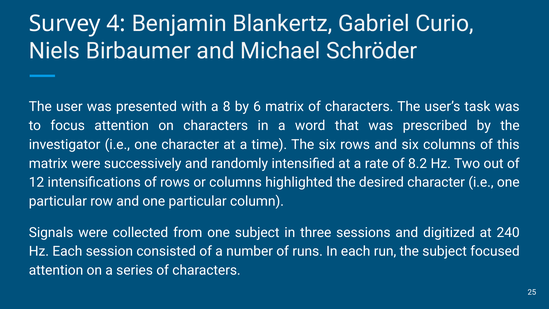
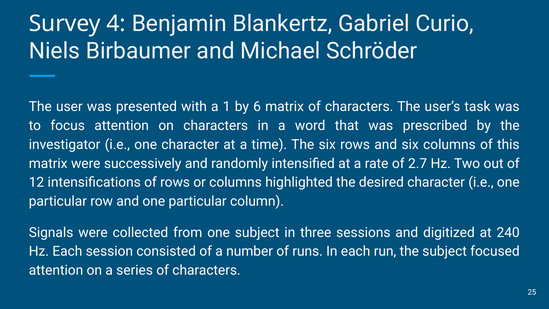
8: 8 -> 1 (227, 107)
8.2: 8.2 -> 2.7 (418, 163)
